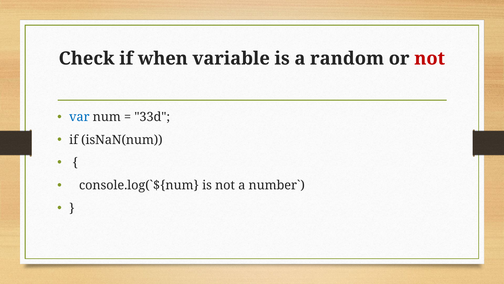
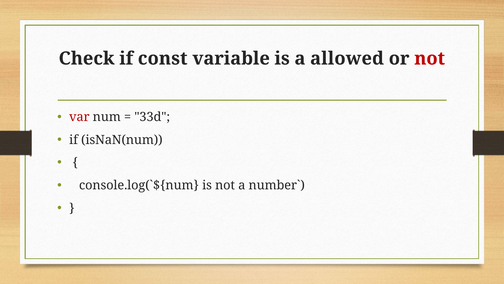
when: when -> const (163, 58)
random: random -> allowed (347, 58)
var colour: blue -> red (79, 117)
